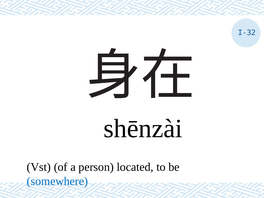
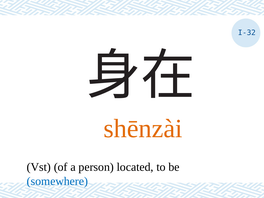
shēnzài colour: black -> orange (143, 129)
